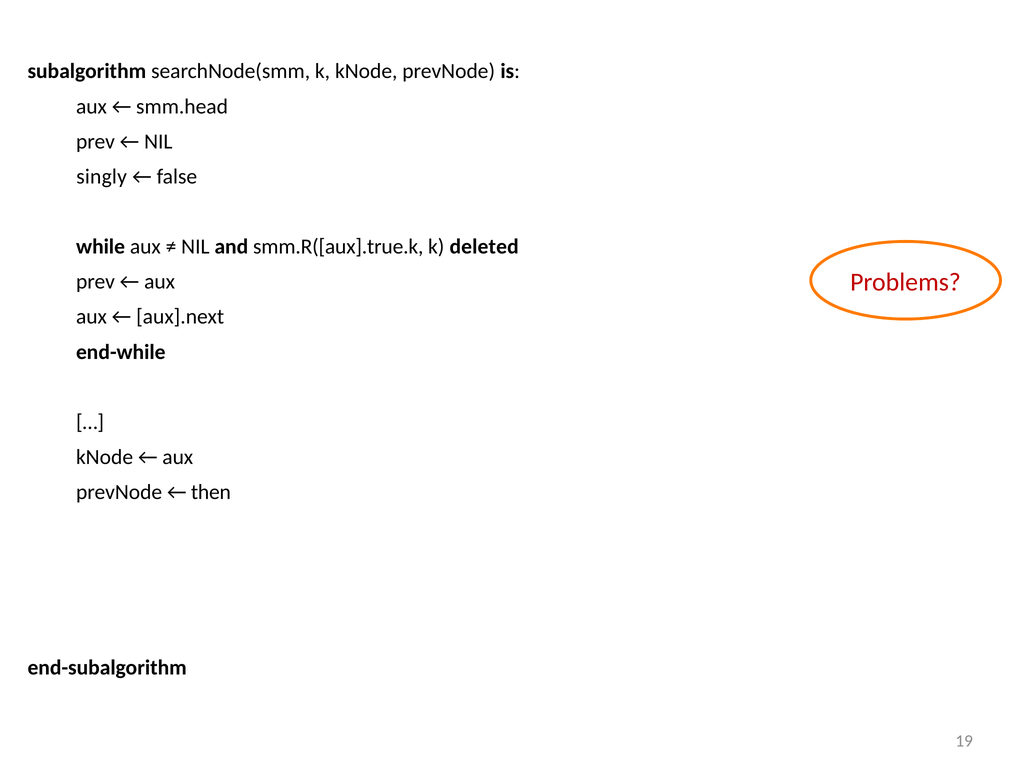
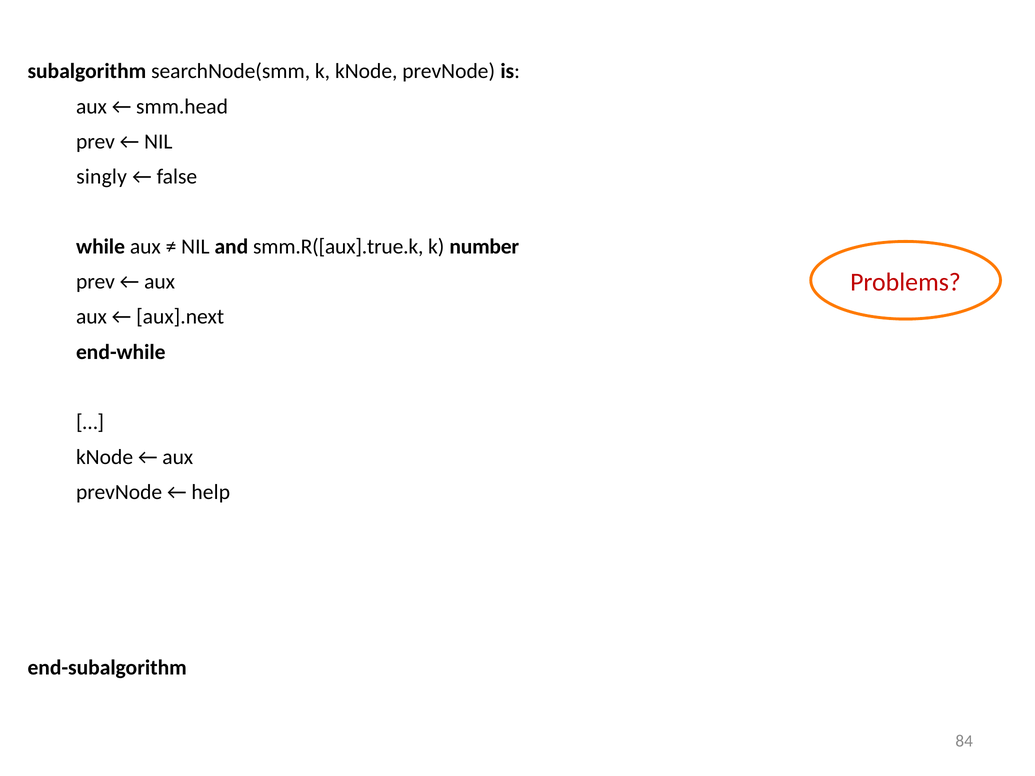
deleted: deleted -> number (484, 247)
then: then -> help (211, 492)
19: 19 -> 84 (964, 741)
